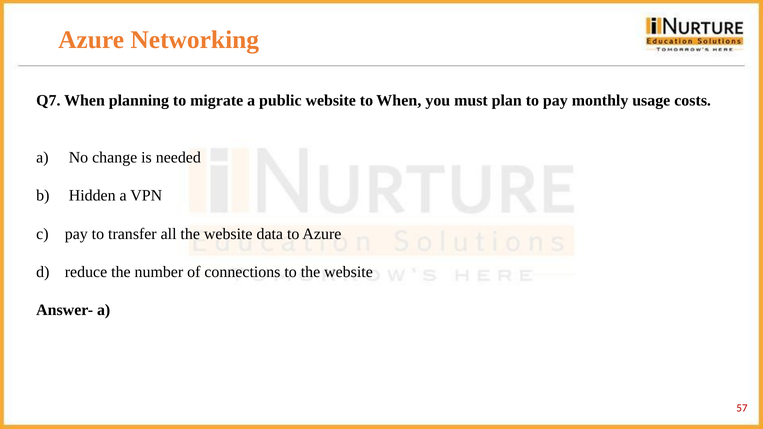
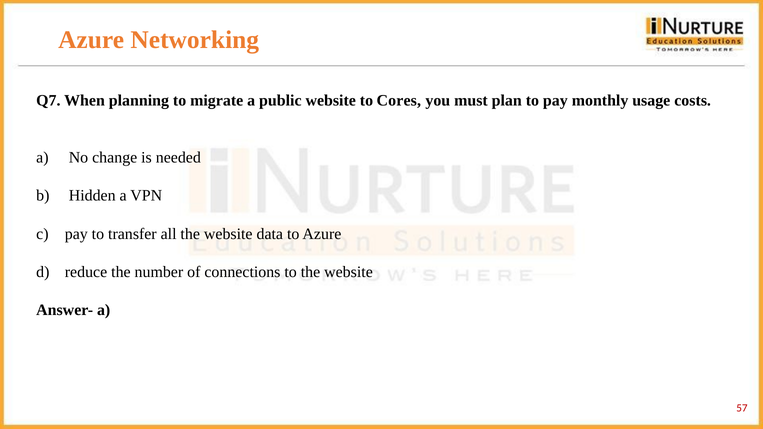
to When: When -> Cores (399, 100)
